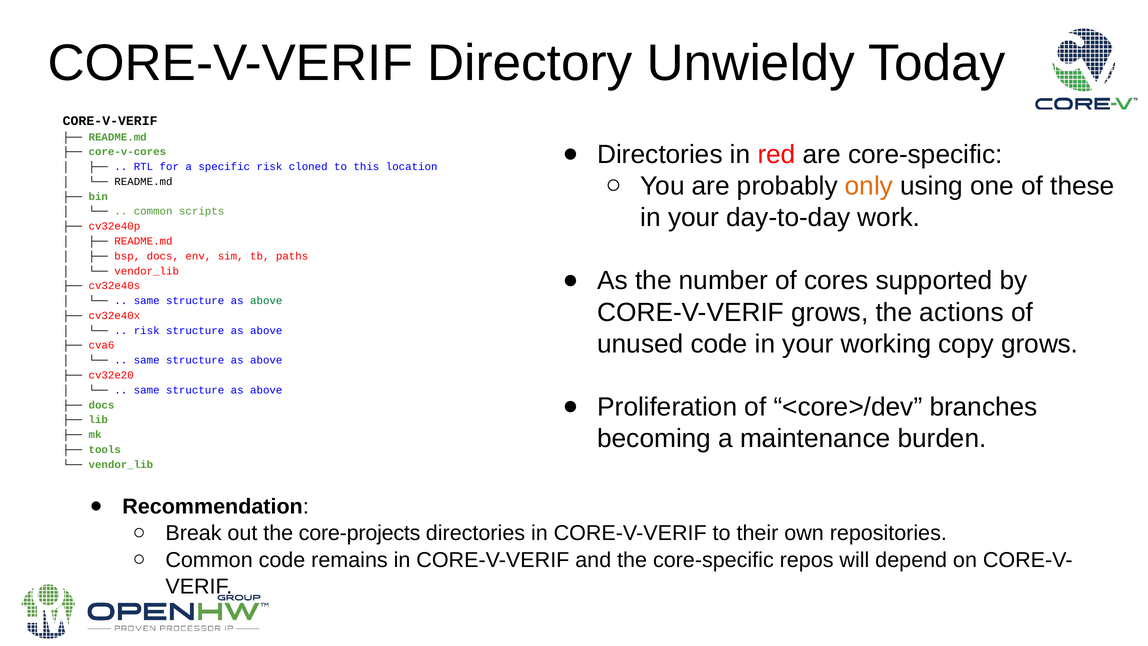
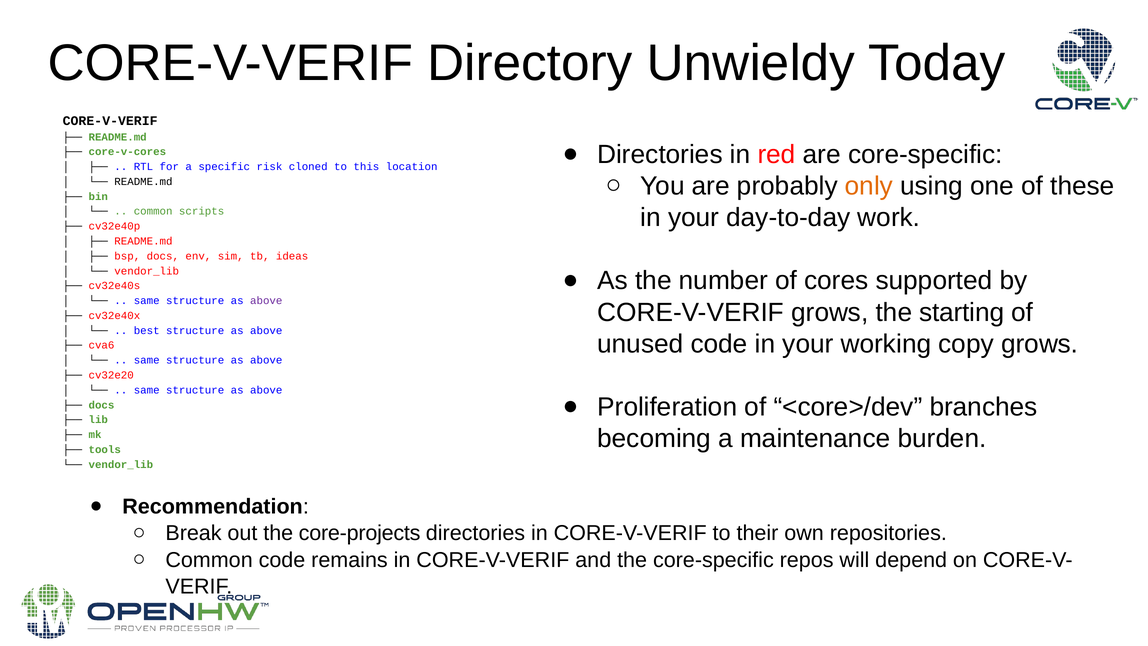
paths: paths -> ideas (292, 256)
above colour: green -> purple (266, 301)
actions: actions -> starting (962, 312)
risk: risk -> best (147, 330)
